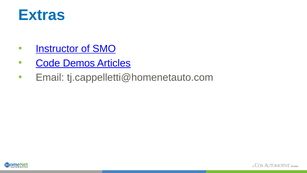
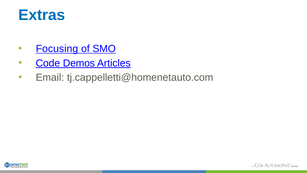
Instructor: Instructor -> Focusing (57, 49)
